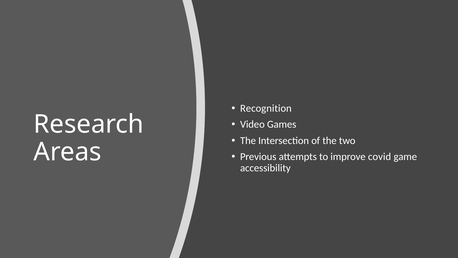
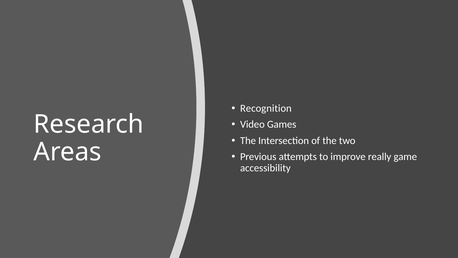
covid: covid -> really (380, 156)
